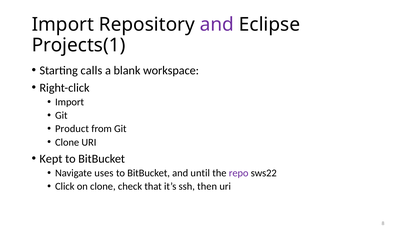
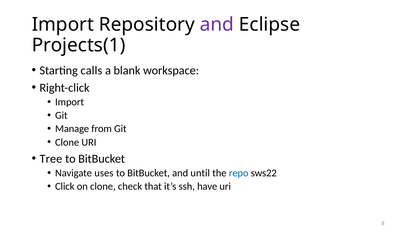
Product: Product -> Manage (72, 129)
Kept: Kept -> Tree (51, 159)
repo colour: purple -> blue (239, 173)
then: then -> have (207, 187)
